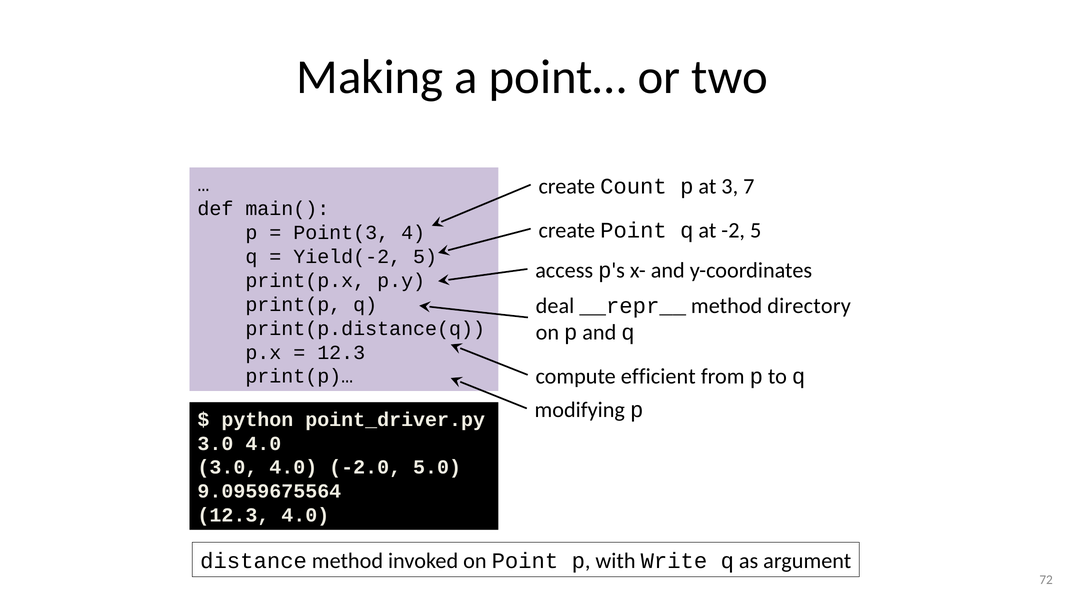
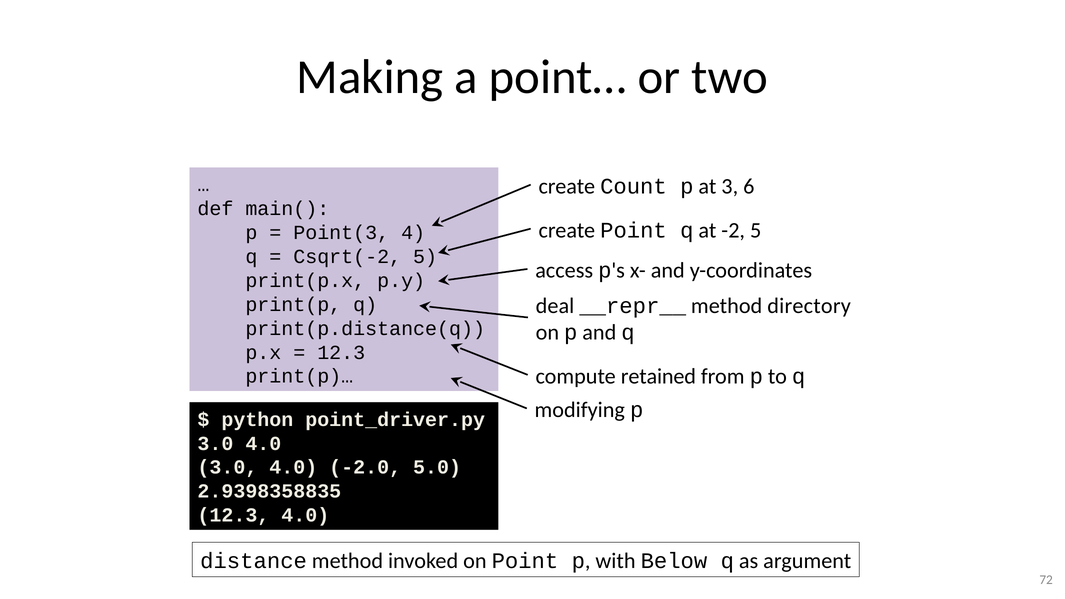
7: 7 -> 6 (749, 186)
Yield(-2: Yield(-2 -> Csqrt(-2 (347, 257)
efficient: efficient -> retained (658, 376)
9.0959675564: 9.0959675564 -> 2.9398358835 (269, 491)
Write: Write -> Below (674, 561)
